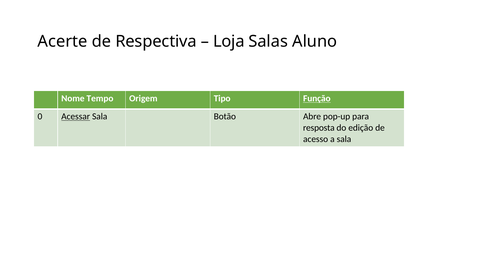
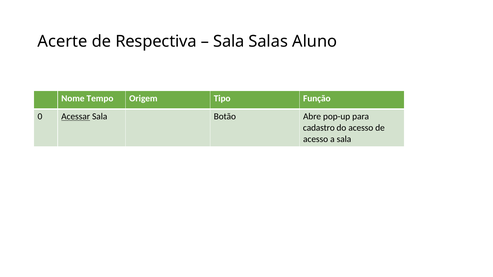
Loja: Loja -> Sala (229, 41)
Função underline: present -> none (317, 99)
resposta: resposta -> cadastro (319, 128)
do edição: edição -> acesso (361, 128)
